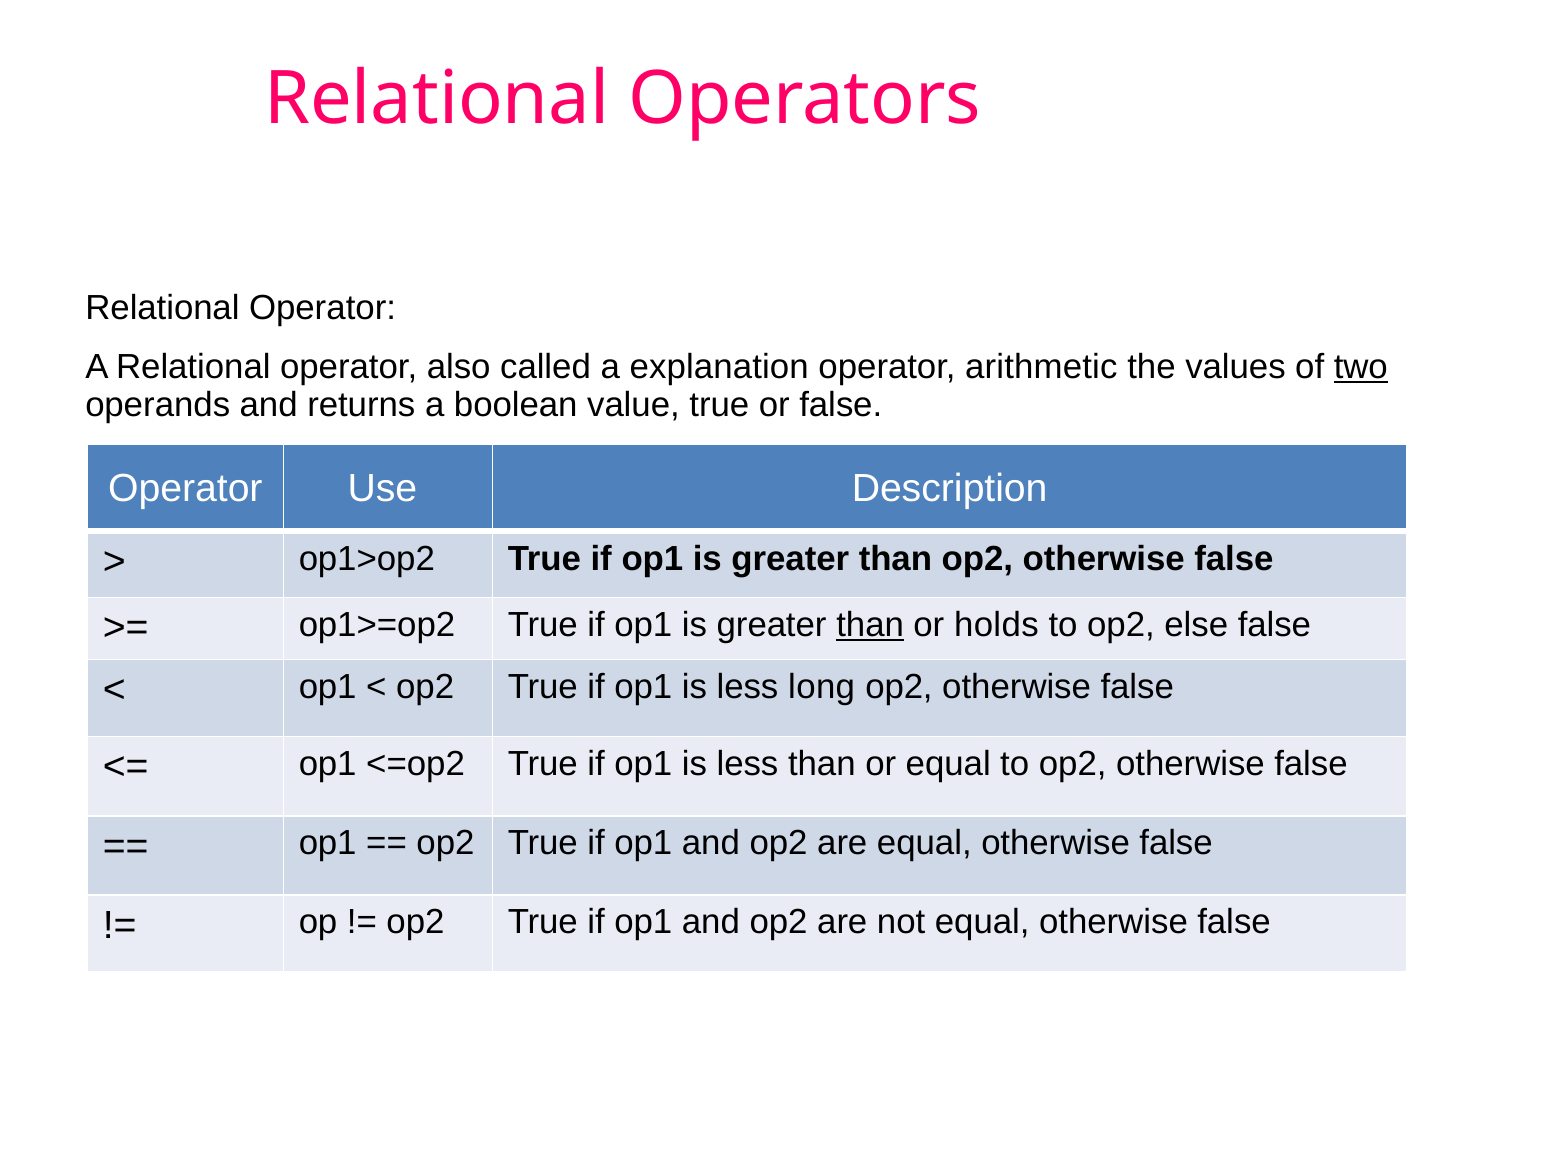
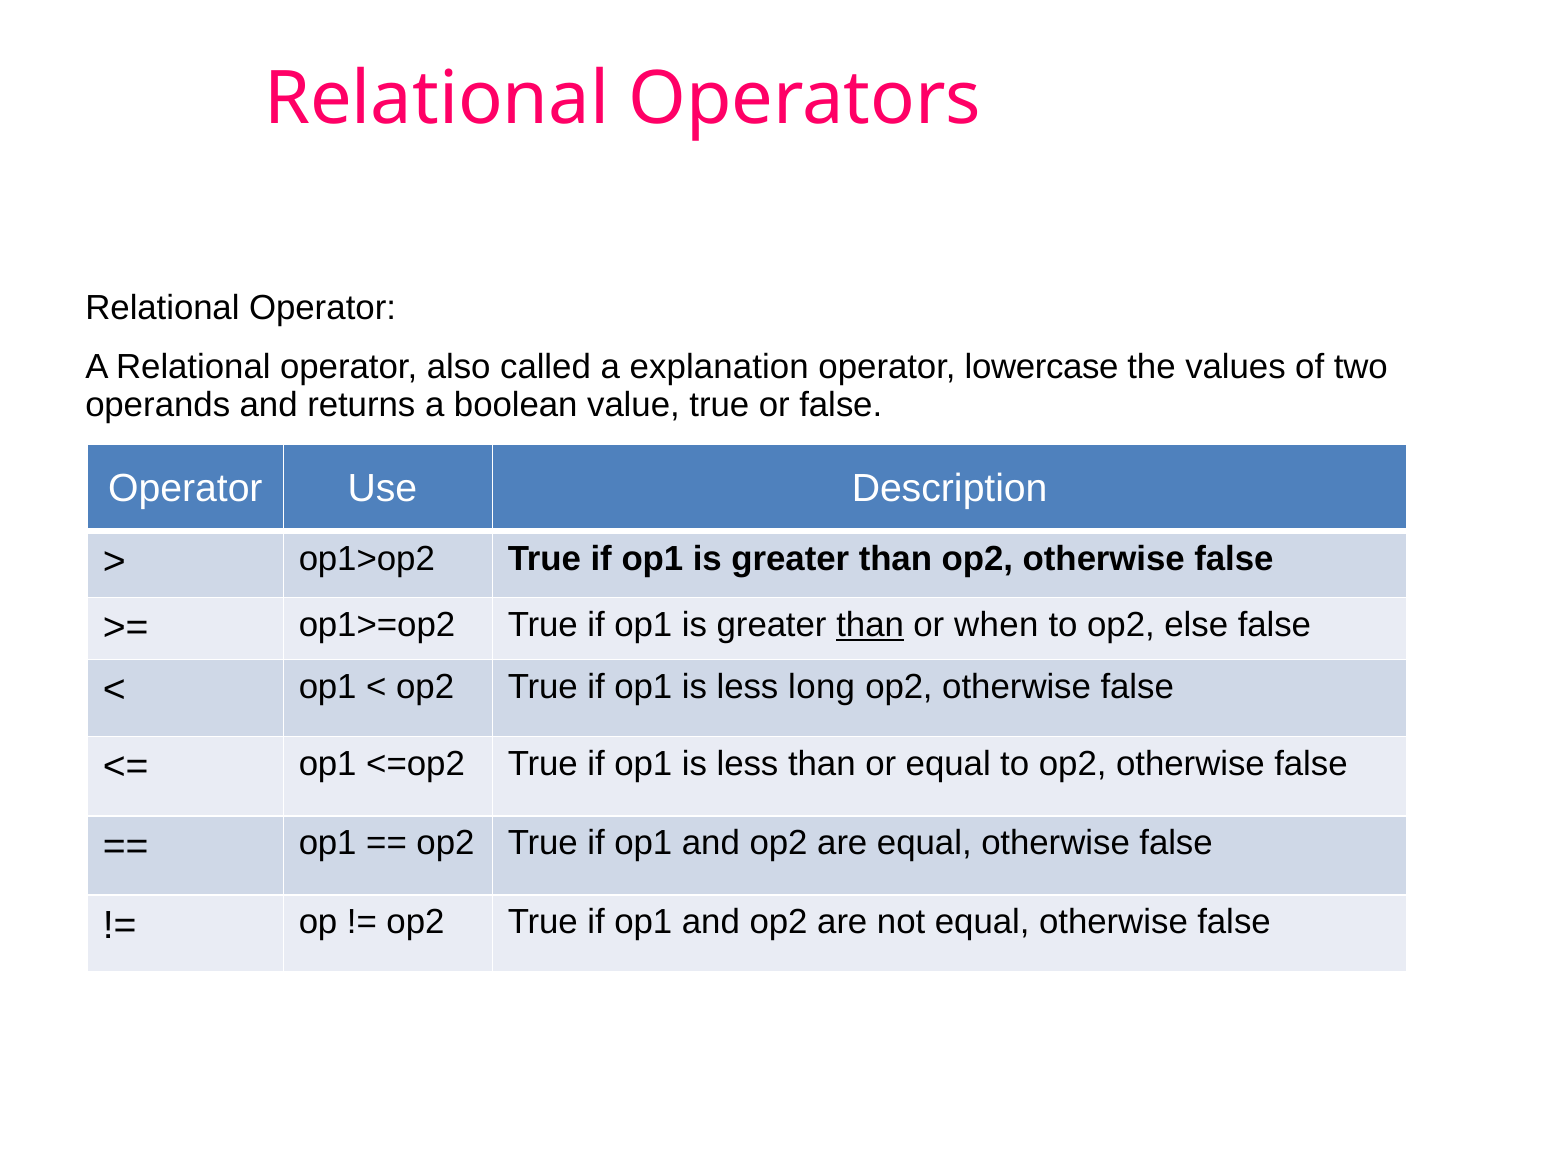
arithmetic: arithmetic -> lowercase (1042, 367)
two underline: present -> none (1361, 367)
holds: holds -> when (996, 625)
